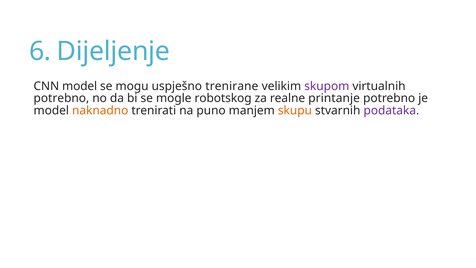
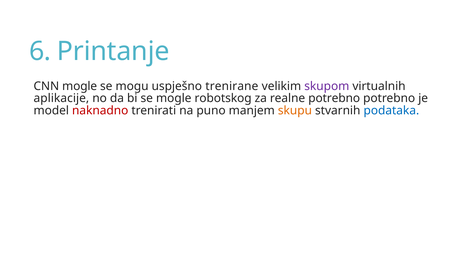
Dijeljenje: Dijeljenje -> Printanje (113, 51)
CNN model: model -> mogle (80, 86)
potrebno: potrebno -> aplikacije (61, 98)
realne printanje: printanje -> potrebno (334, 98)
naknadno colour: orange -> red (100, 110)
podataka colour: purple -> blue (391, 110)
